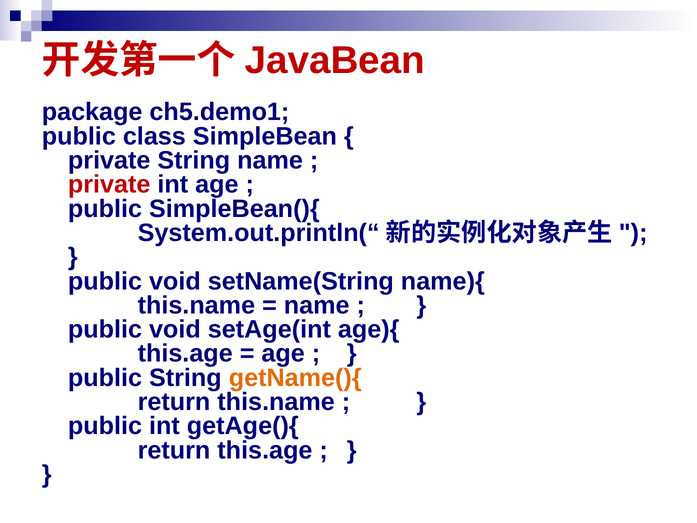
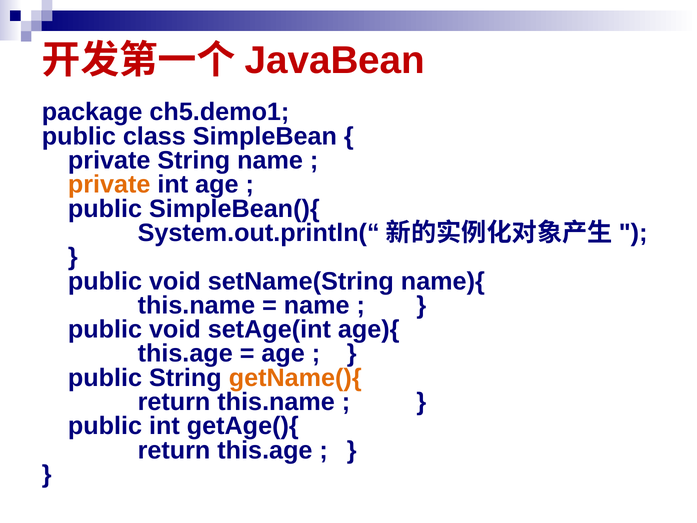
private colour: red -> orange (109, 184)
